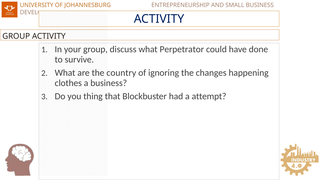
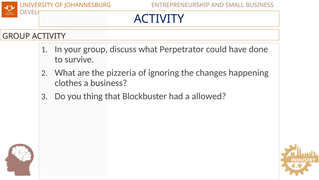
country: country -> pizzeria (121, 73)
attempt: attempt -> allowed (209, 96)
